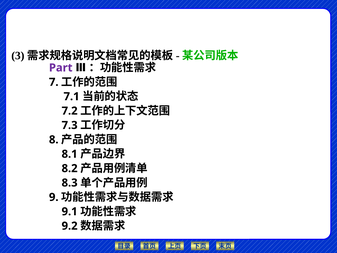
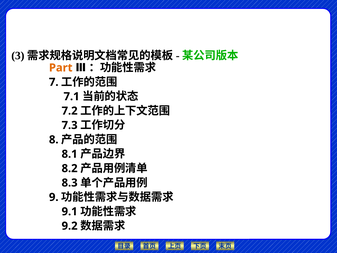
Part colour: purple -> orange (61, 68)
